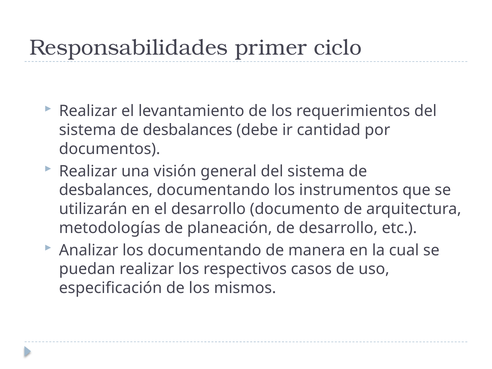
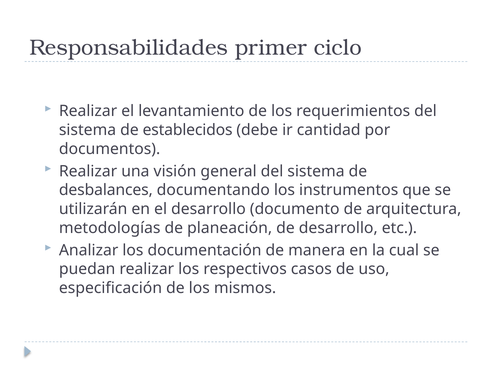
desbalances: desbalances -> establecidos (188, 130)
los documentando: documentando -> documentación (205, 250)
